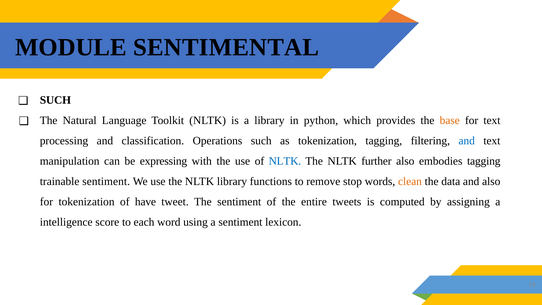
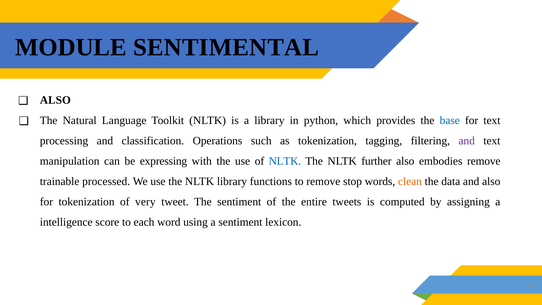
SUCH: SUCH -> ALSO (55, 100)
base colour: orange -> blue (450, 121)
and colour: blue -> purple (467, 141)
embodies tagging: tagging -> remove (484, 161)
trainable sentiment: sentiment -> processed (106, 182)
have: have -> very (145, 202)
